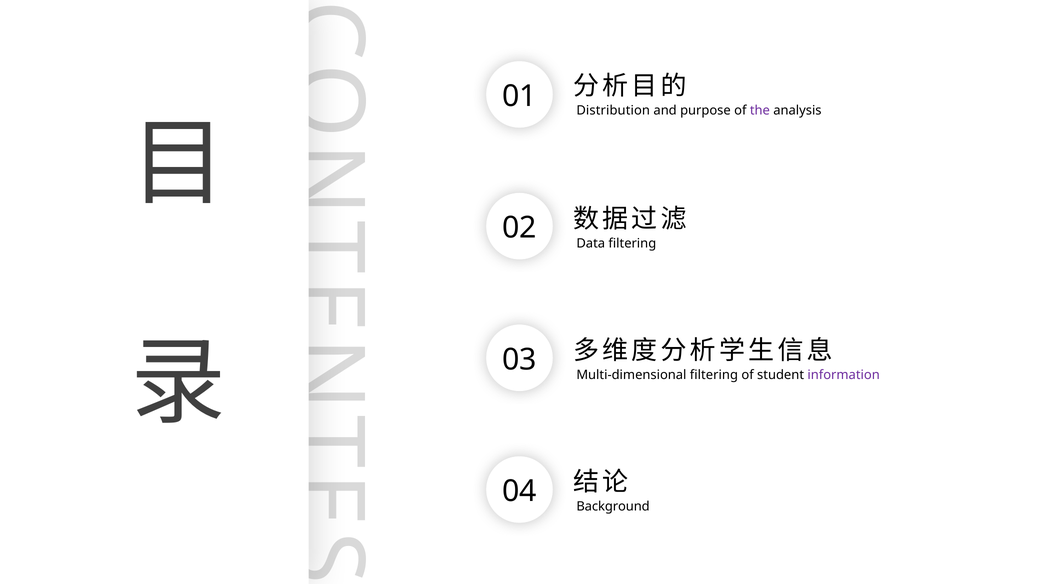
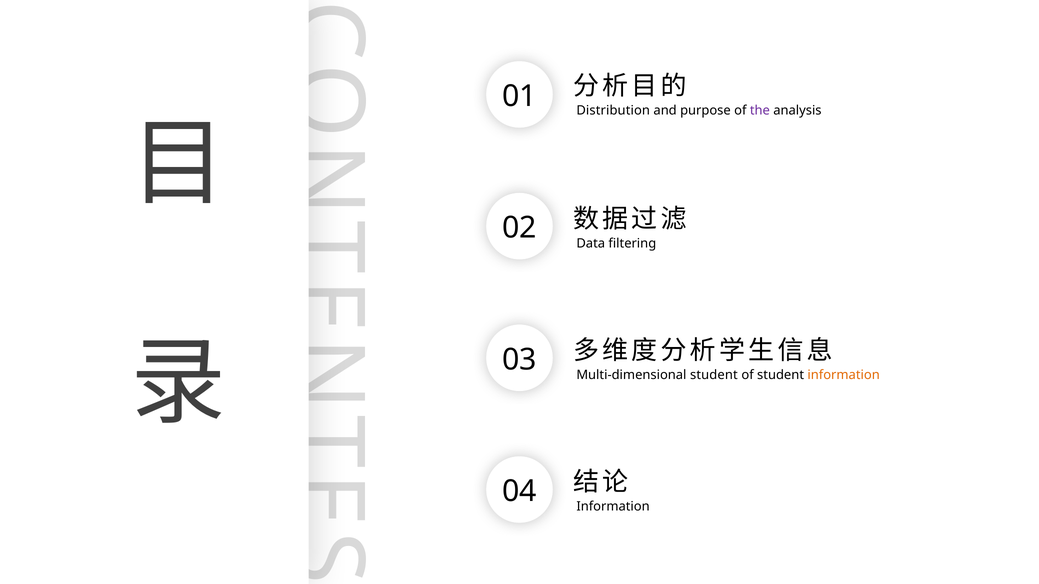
Multi-dimensional filtering: filtering -> student (714, 375)
information colour: purple -> orange (844, 375)
Background: Background -> Information (613, 507)
